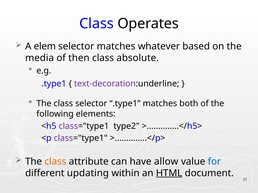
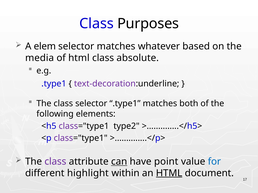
Operates: Operates -> Purposes (148, 24)
of then: then -> html (79, 58)
class colour: orange -> purple (55, 162)
can underline: none -> present (119, 162)
allow: allow -> point (166, 162)
updating: updating -> highlight (88, 173)
